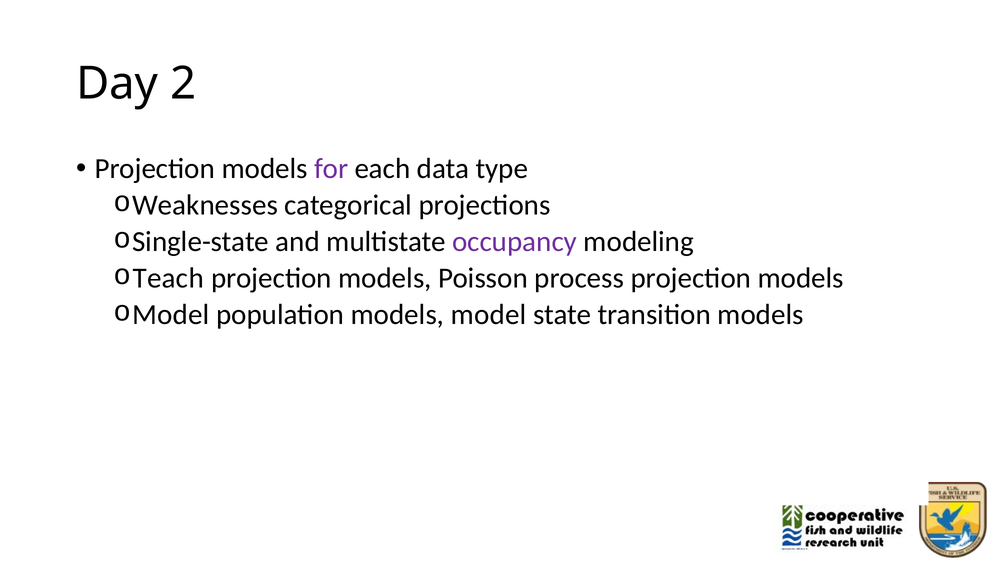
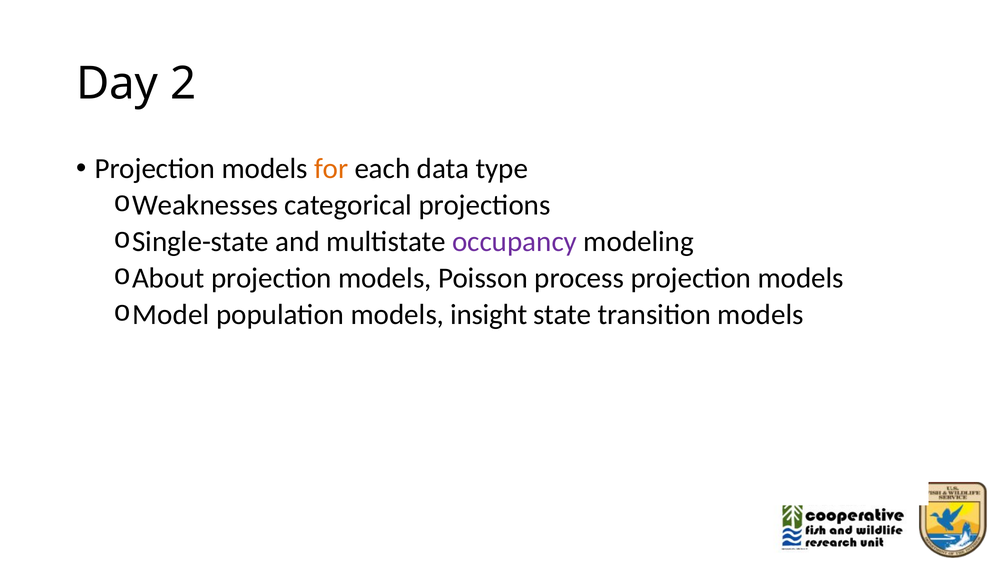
for colour: purple -> orange (331, 169)
Teach: Teach -> About (168, 278)
models model: model -> insight (489, 315)
